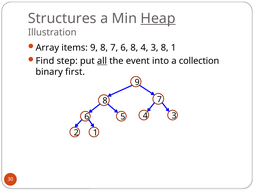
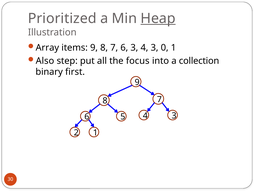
Structures: Structures -> Prioritized (62, 18)
6 8: 8 -> 3 (134, 48)
3 8: 8 -> 0 (165, 48)
Find: Find -> Also (45, 61)
all underline: present -> none (102, 61)
event: event -> focus (138, 61)
